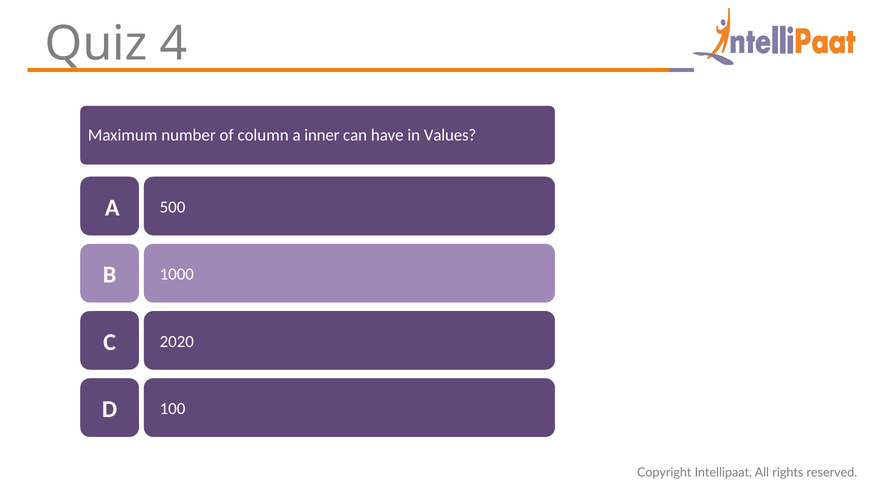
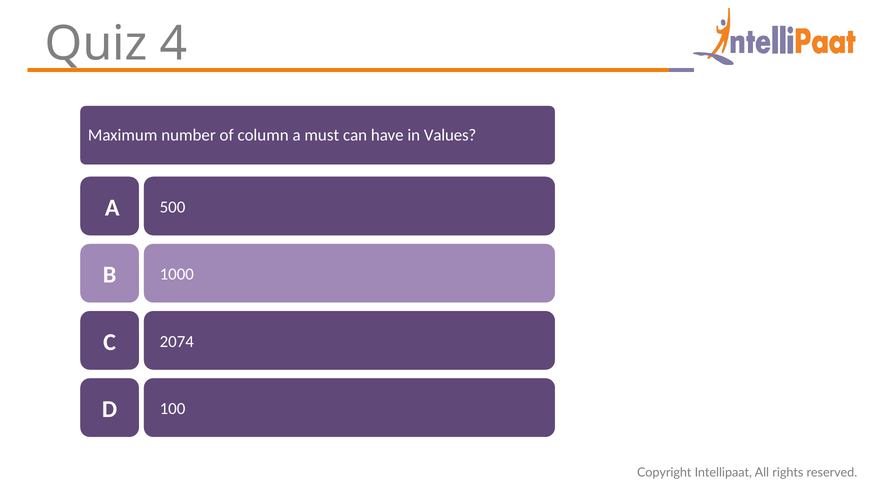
inner: inner -> must (322, 135)
2020: 2020 -> 2074 (177, 341)
